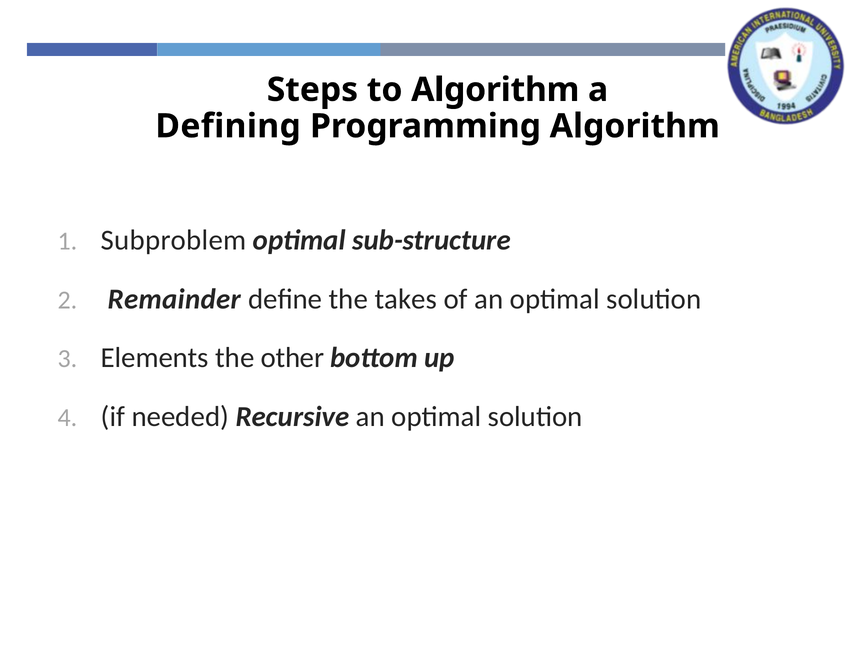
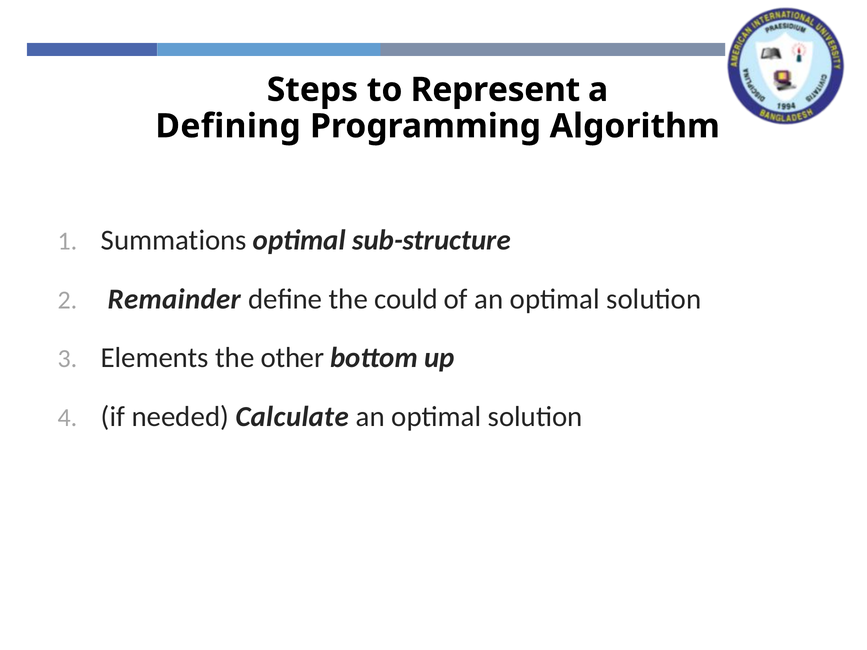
to Algorithm: Algorithm -> Represent (495, 90)
Subproblem: Subproblem -> Summations (174, 240)
takes: takes -> could (406, 299)
Recursive: Recursive -> Calculate (292, 417)
